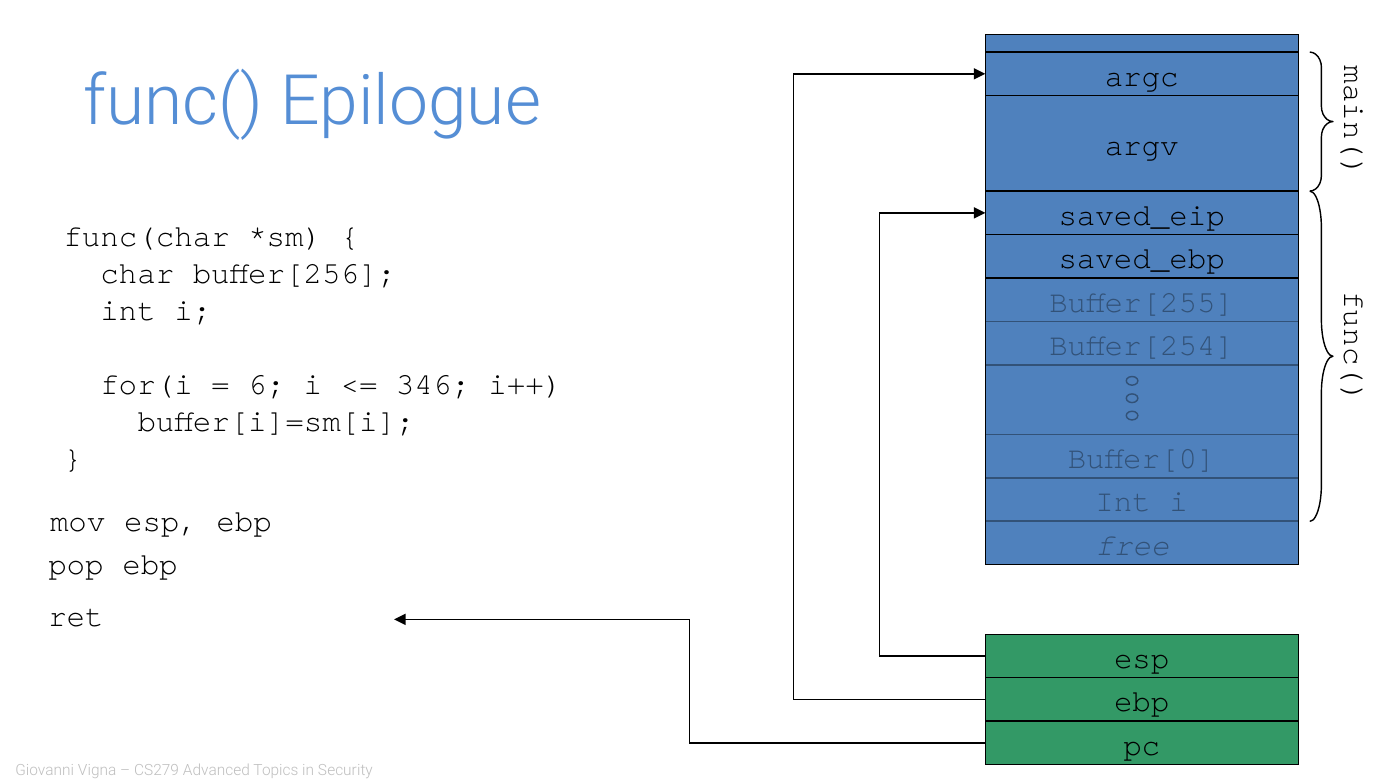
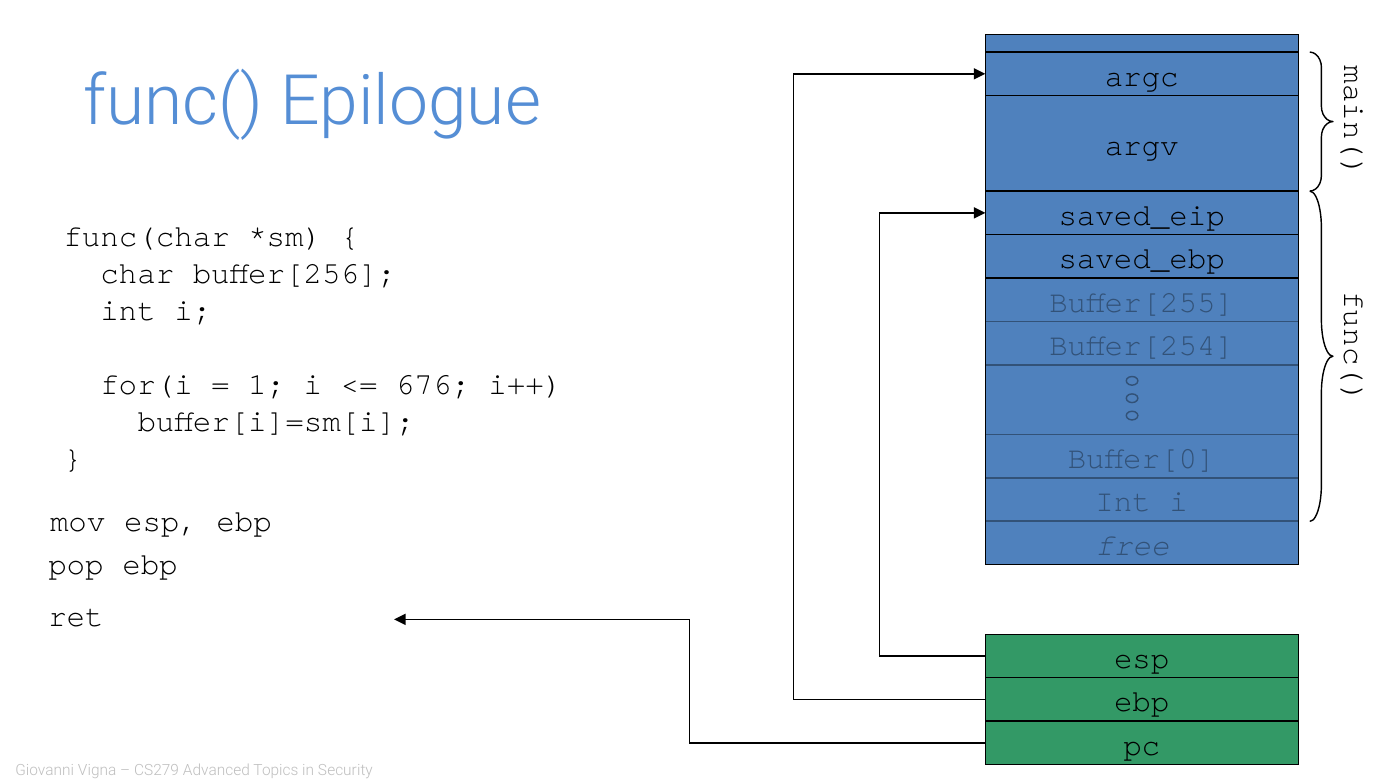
6: 6 -> 1 (267, 384)
346: 346 -> 676 (433, 384)
